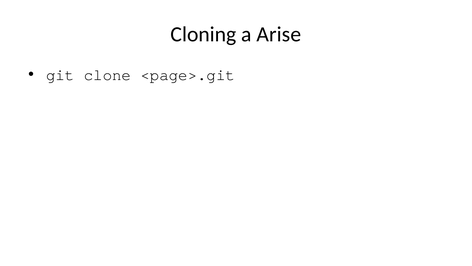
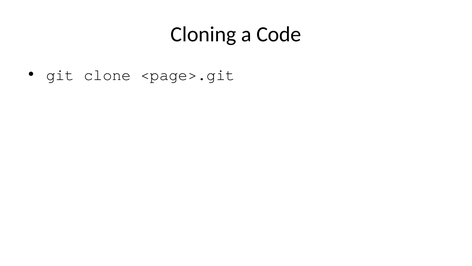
Arise: Arise -> Code (279, 34)
